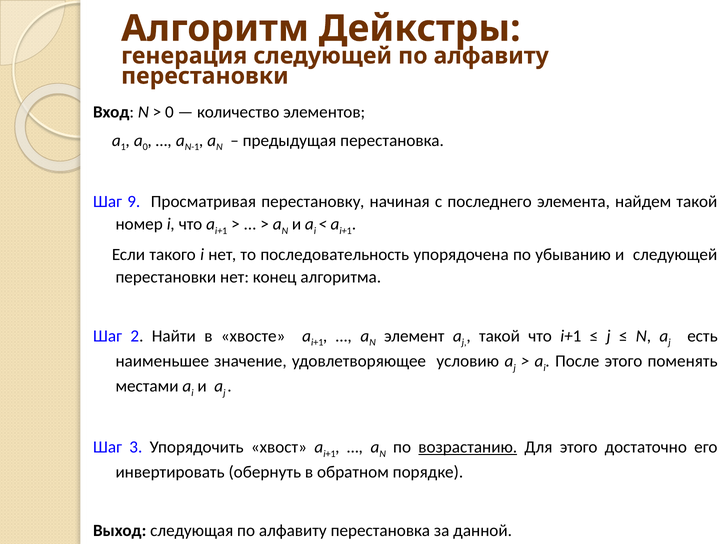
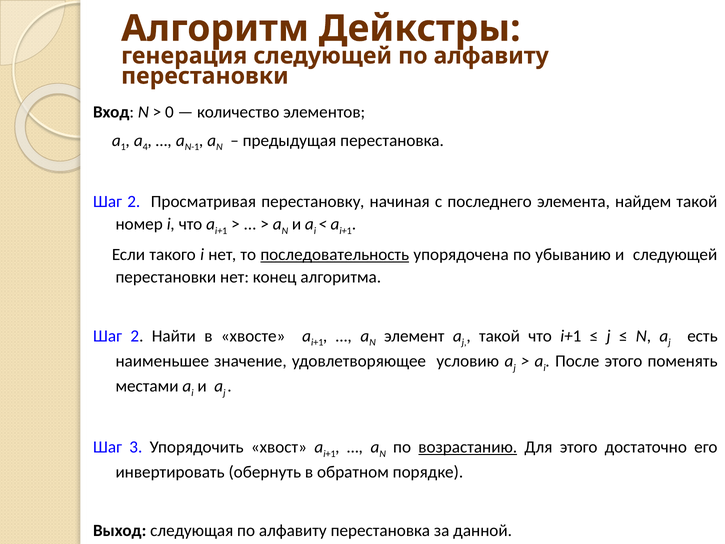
0: 0 -> 4 (145, 147)
9: 9 -> 2 (134, 201)
последовательность underline: none -> present (335, 254)
